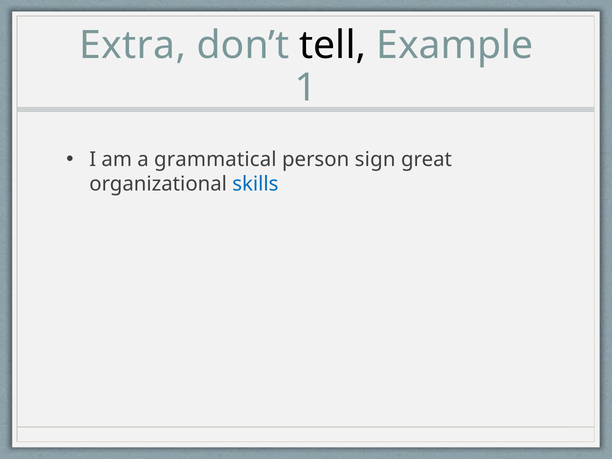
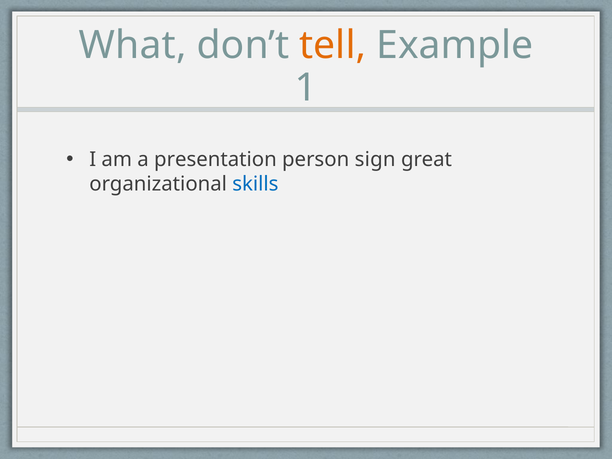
Extra: Extra -> What (133, 46)
tell colour: black -> orange (333, 46)
grammatical: grammatical -> presentation (215, 160)
